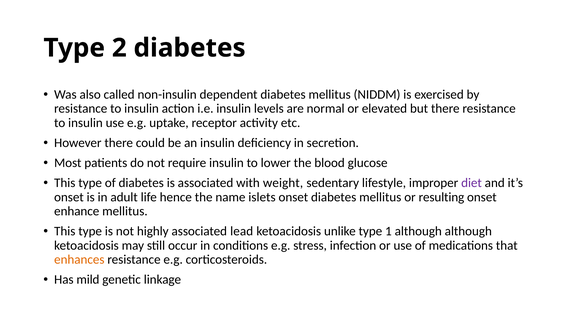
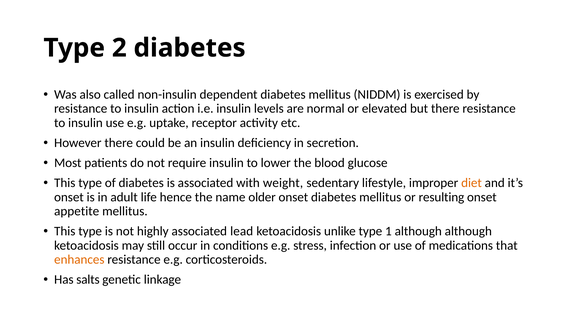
diet colour: purple -> orange (471, 183)
islets: islets -> older (262, 197)
enhance: enhance -> appetite (77, 211)
mild: mild -> salts (88, 279)
